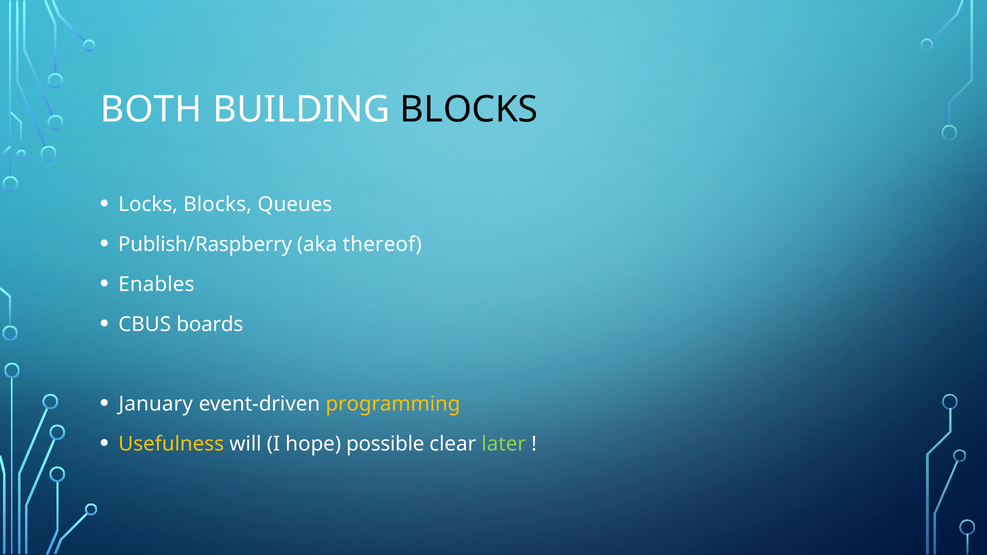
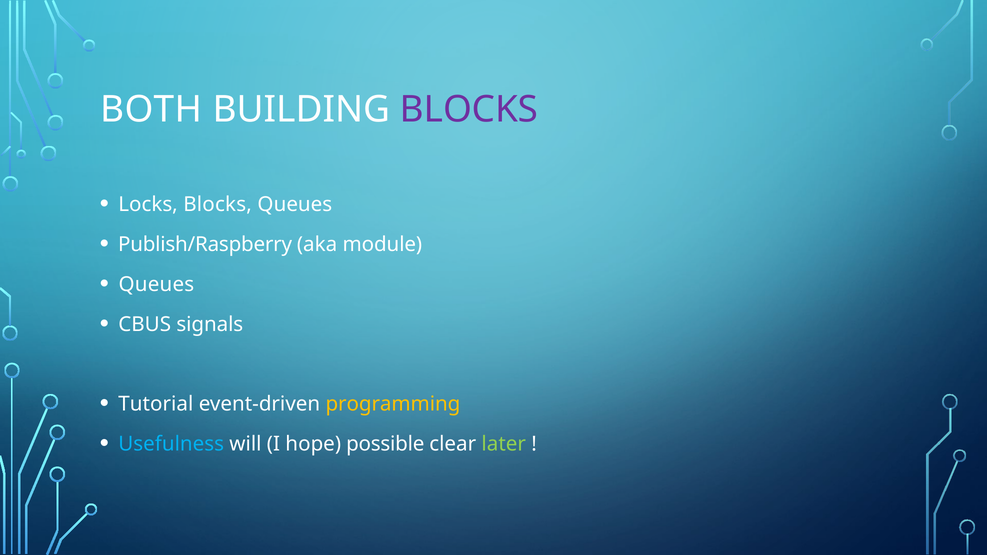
BLOCKS colour: black -> purple (469, 110)
thereof: thereof -> module (382, 244)
Enables: Enables -> Queues (156, 284)
boards: boards -> signals (210, 324)
January: January -> Tutorial (156, 404)
Usefulness colour: yellow -> light blue (171, 444)
